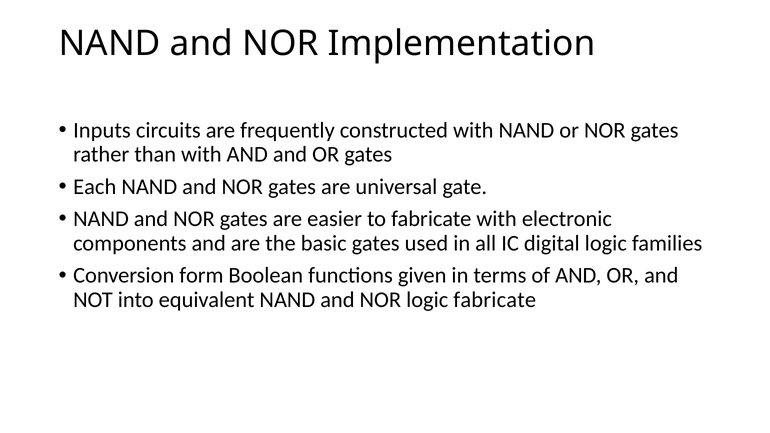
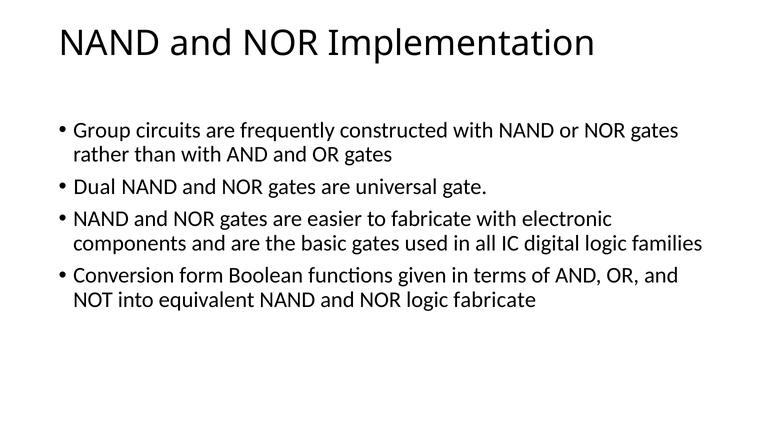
Inputs: Inputs -> Group (102, 130)
Each: Each -> Dual (95, 187)
